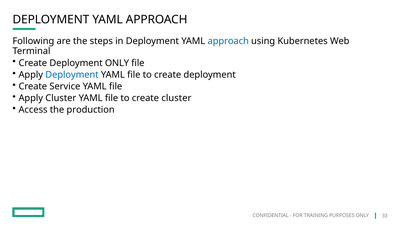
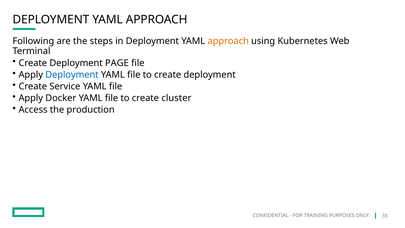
approach colour: blue -> orange (228, 41)
Deployment ONLY: ONLY -> PAGE (117, 63)
Apply Cluster: Cluster -> Docker (61, 98)
